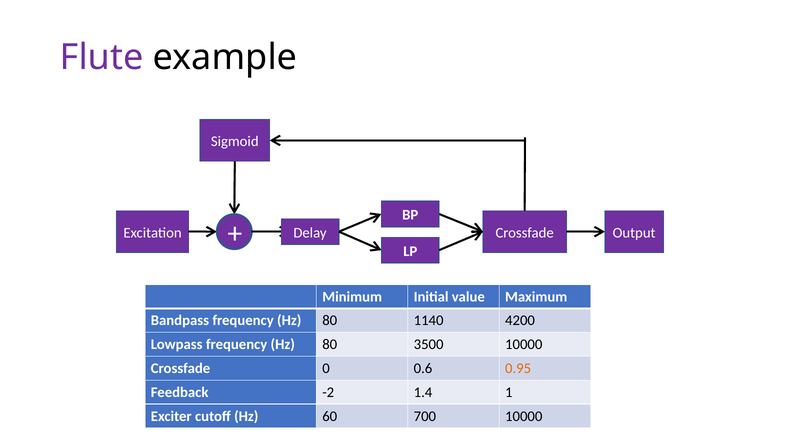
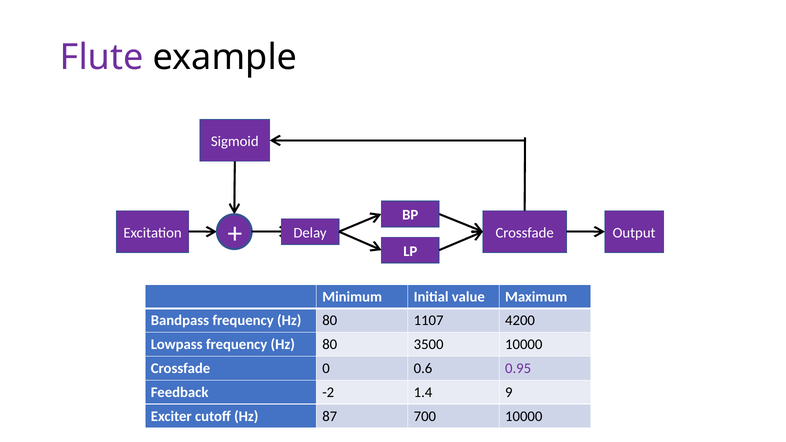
1140: 1140 -> 1107 (429, 321)
0.95 colour: orange -> purple (518, 368)
1: 1 -> 9 (509, 392)
60: 60 -> 87 (330, 416)
